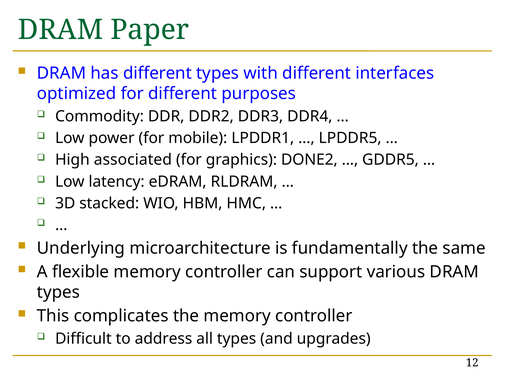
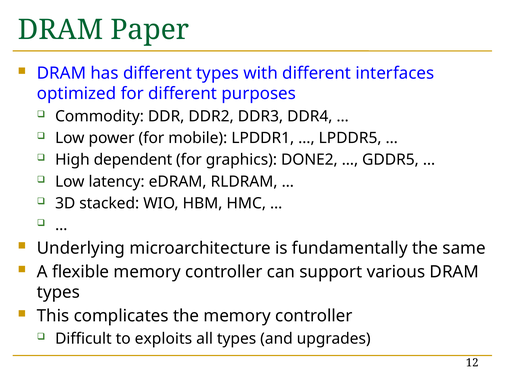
associated: associated -> dependent (133, 160)
address: address -> exploits (163, 338)
